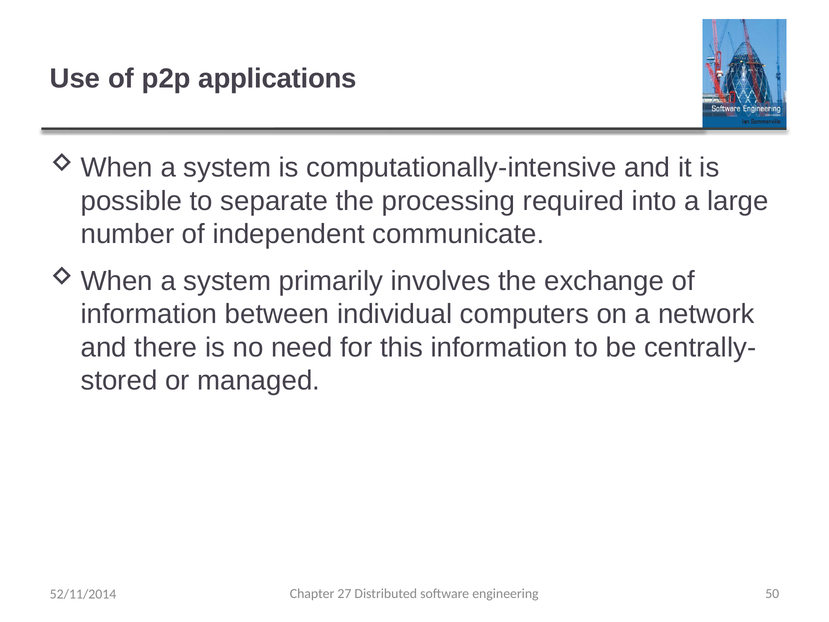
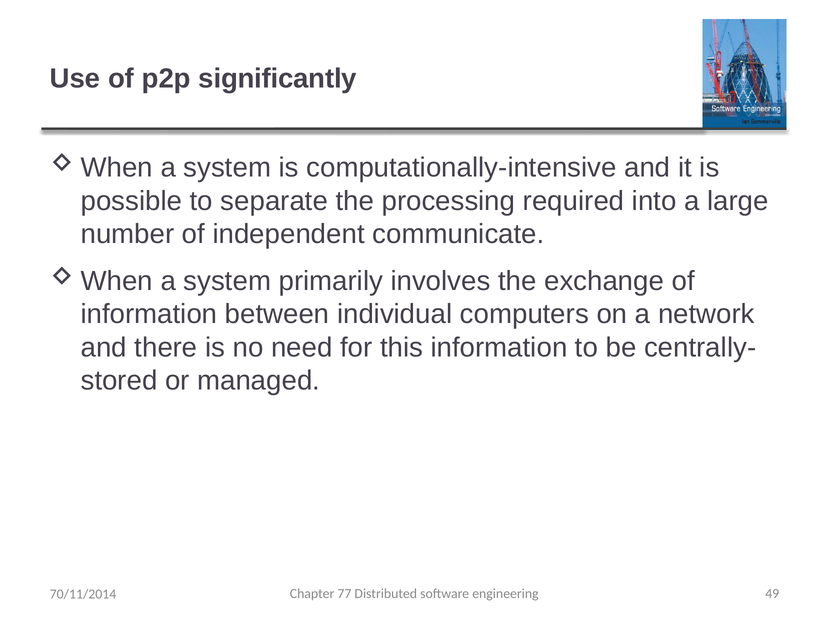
applications: applications -> significantly (278, 79)
27: 27 -> 77 (344, 594)
50: 50 -> 49 (772, 594)
52/11/2014: 52/11/2014 -> 70/11/2014 (83, 594)
